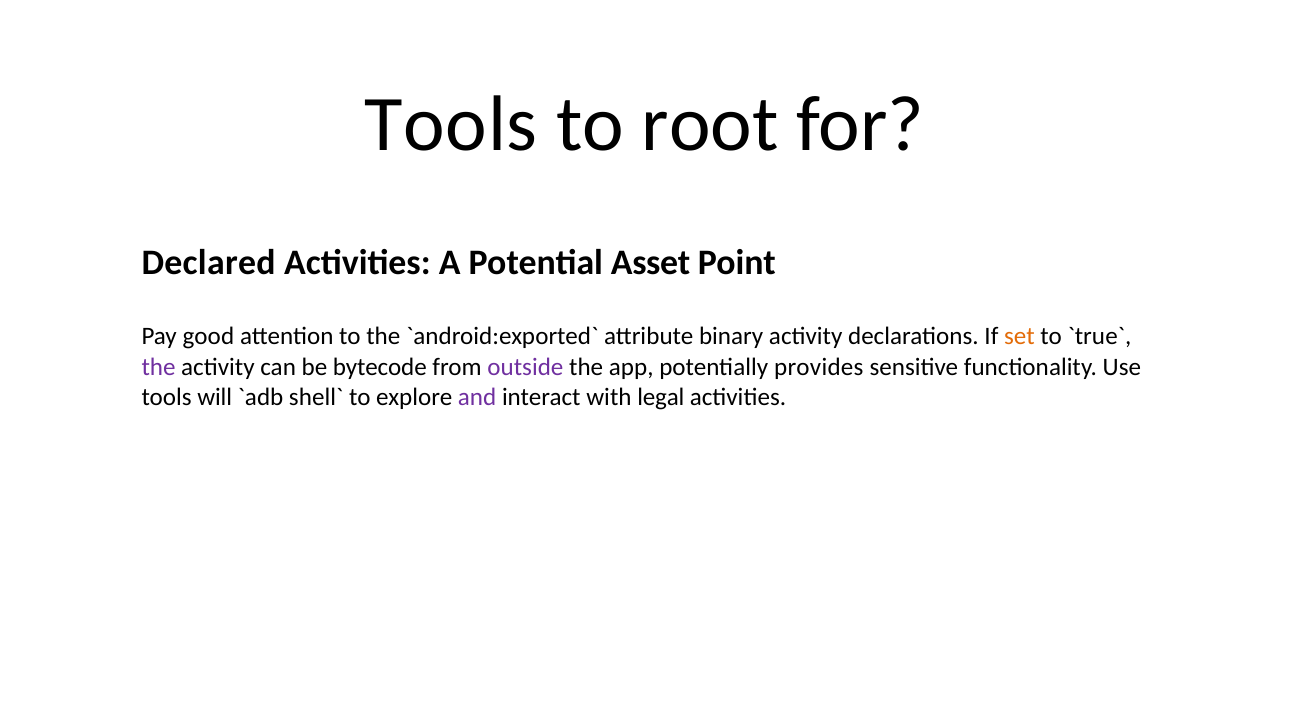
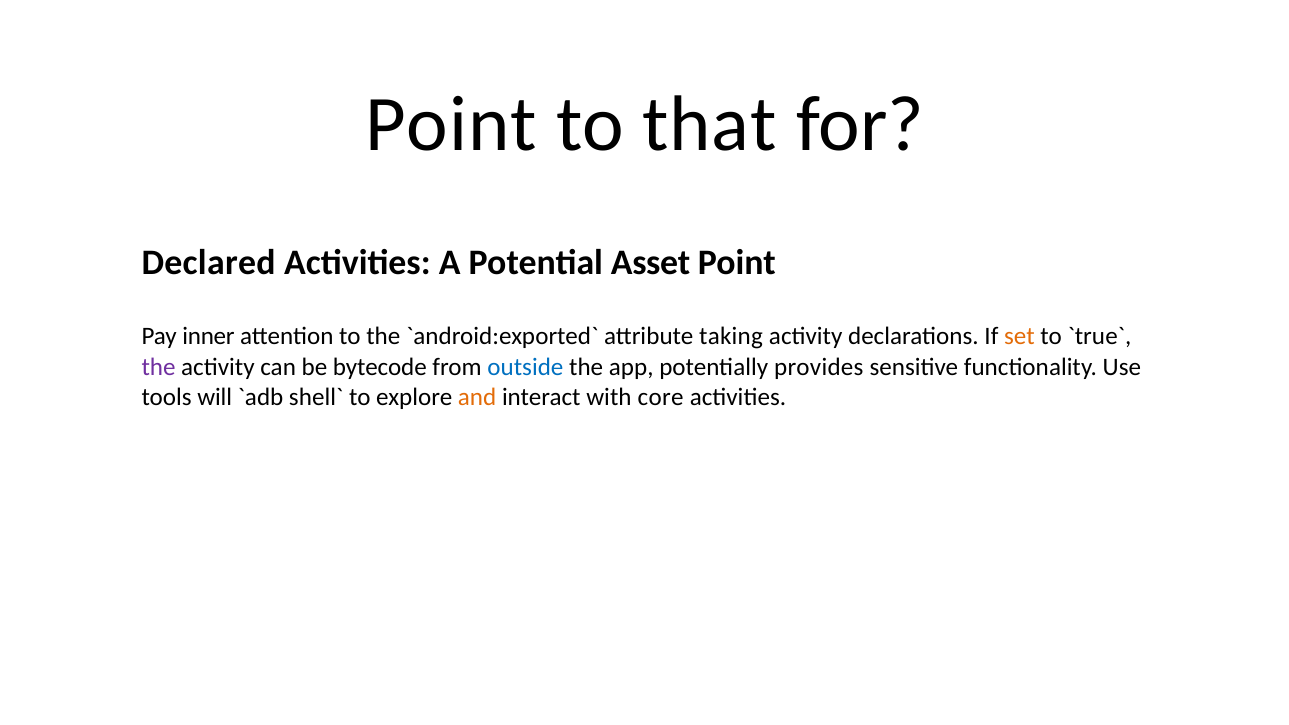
Tools: Tools -> Point (451, 125)
root: root -> that (710, 125)
good: good -> inner (209, 337)
binary: binary -> taking (731, 337)
outside colour: purple -> blue (525, 367)
and colour: purple -> orange (477, 397)
legal: legal -> core (661, 397)
